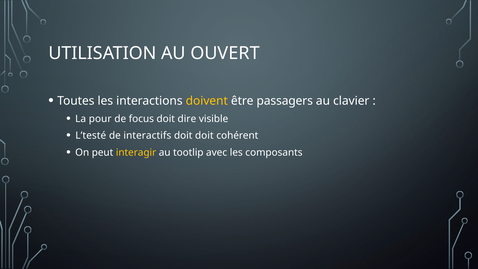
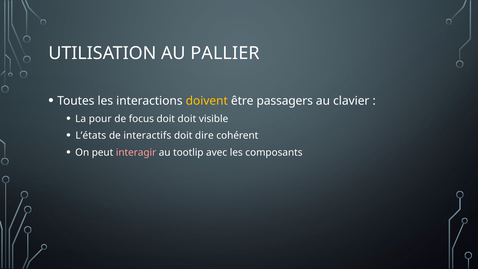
OUVERT: OUVERT -> PALLIER (225, 53)
doit dire: dire -> doit (187, 119)
L’testé: L’testé -> L’états (91, 136)
doit doit: doit -> dire (204, 136)
interagir colour: yellow -> pink (136, 152)
